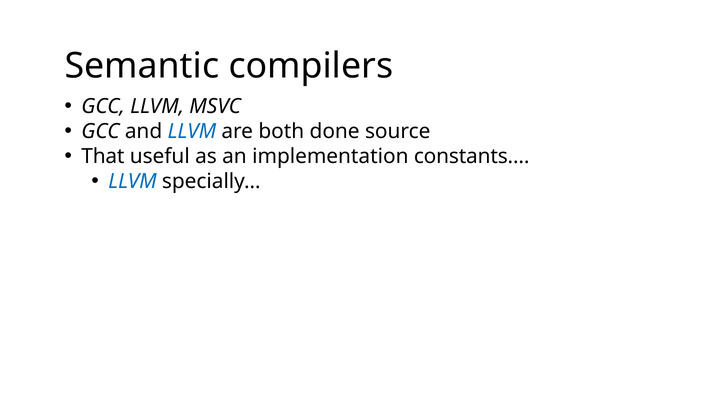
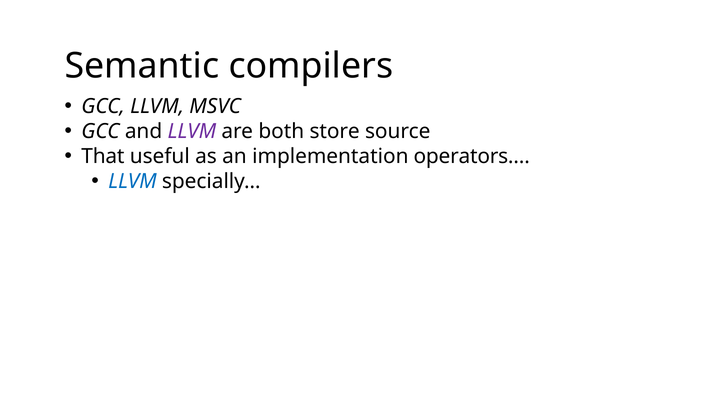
LLVM colour: blue -> purple (192, 131)
done: done -> store (335, 131)
constants…: constants… -> operators… (472, 156)
